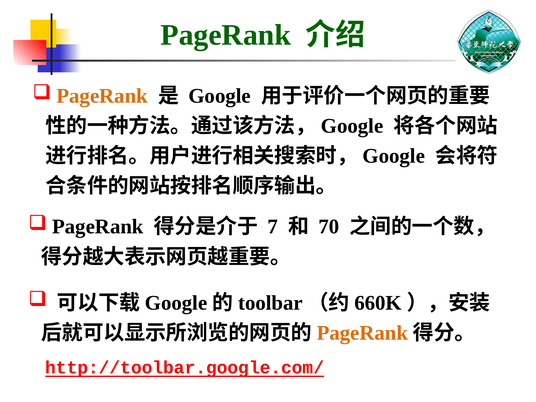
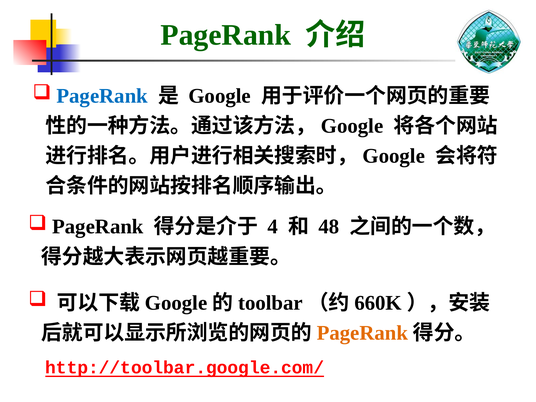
PageRank colour: orange -> blue (102, 96)
7: 7 -> 4 (273, 227)
70: 70 -> 48 (329, 227)
